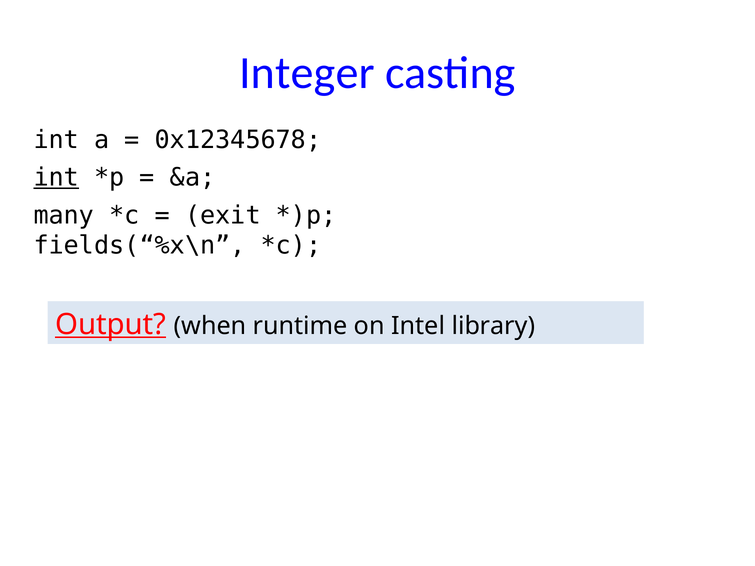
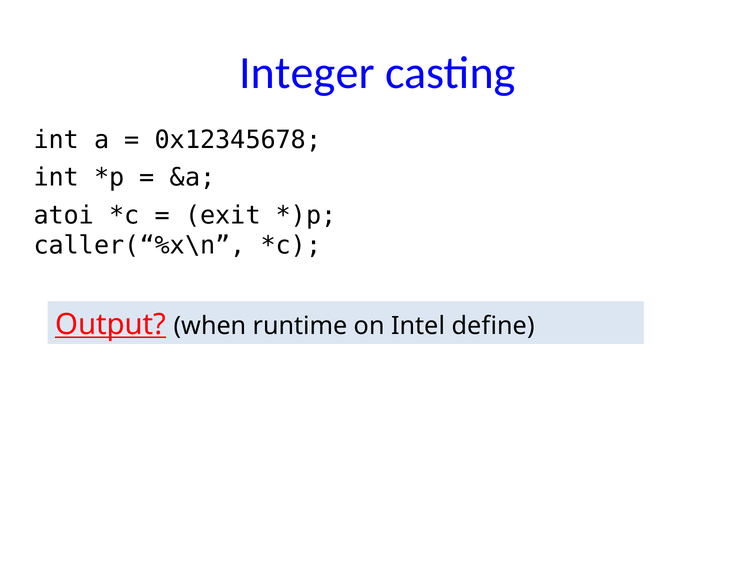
int underline: present -> none (56, 178)
many: many -> atoi (64, 215)
fields(“%x\n: fields(“%x\n -> caller(“%x\n (140, 246)
library: library -> define (493, 326)
